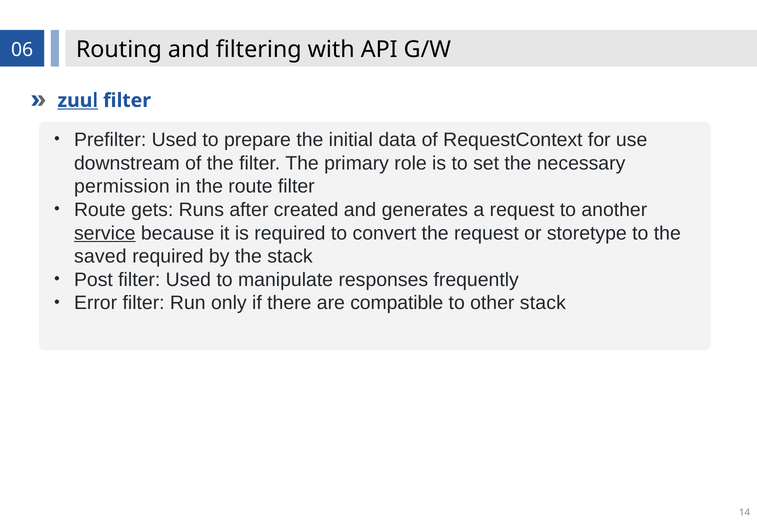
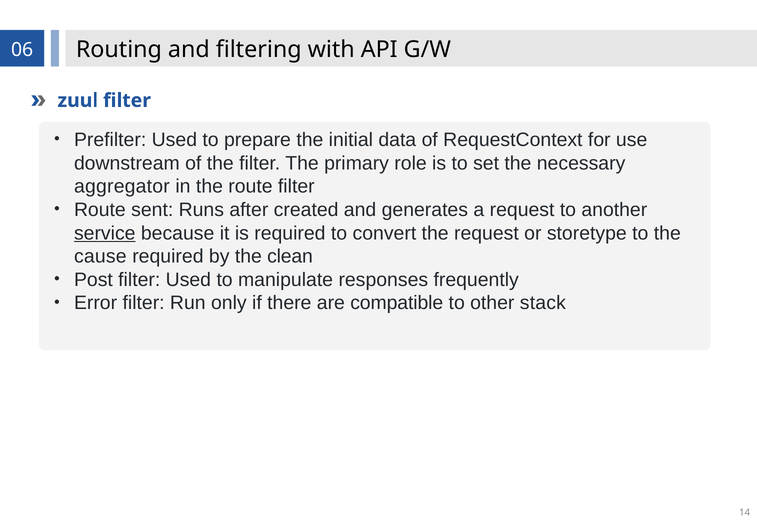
zuul underline: present -> none (78, 101)
permission: permission -> aggregator (122, 187)
gets: gets -> sent (152, 210)
saved: saved -> cause (100, 256)
the stack: stack -> clean (290, 256)
